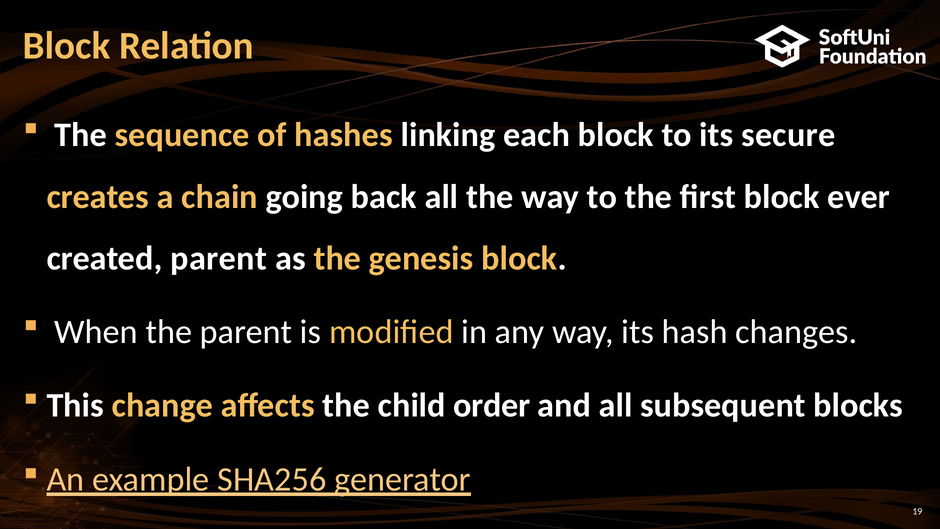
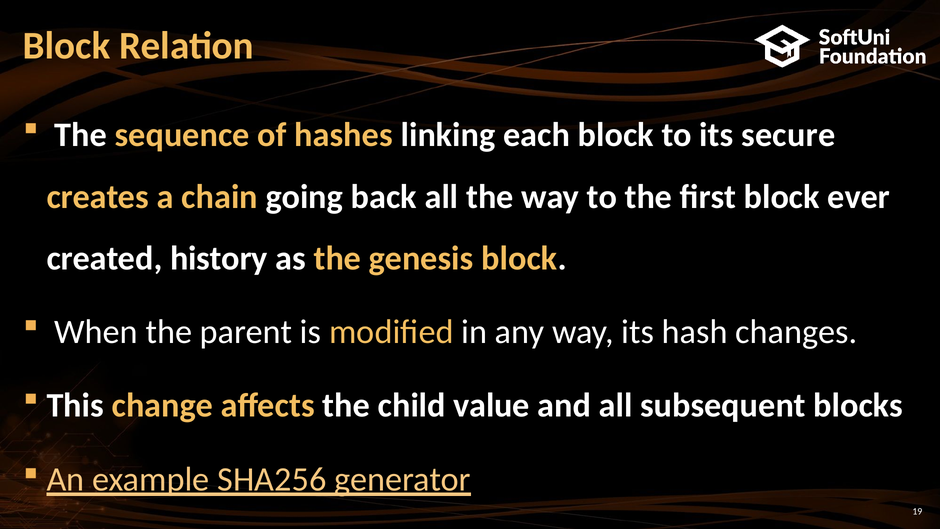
created parent: parent -> history (219, 259)
order: order -> value (492, 406)
